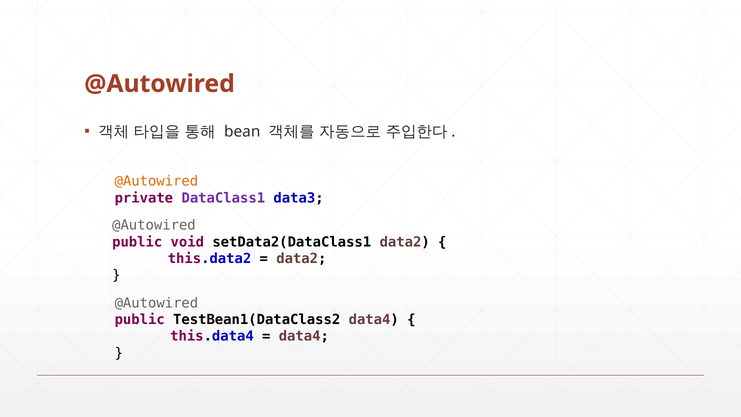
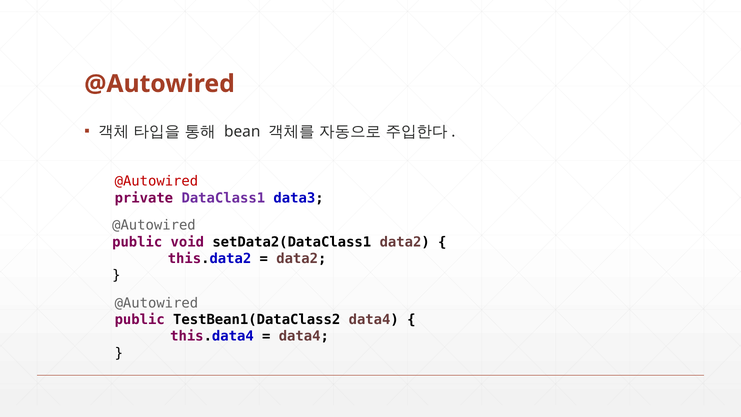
@Autowired colour: orange -> red (156, 181)
